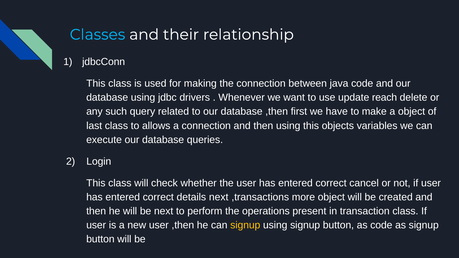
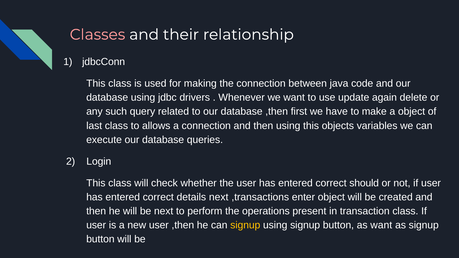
Classes colour: light blue -> pink (97, 35)
reach: reach -> again (384, 98)
cancel: cancel -> should (364, 183)
more: more -> enter (303, 197)
as code: code -> want (381, 225)
